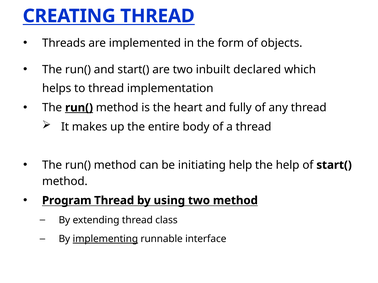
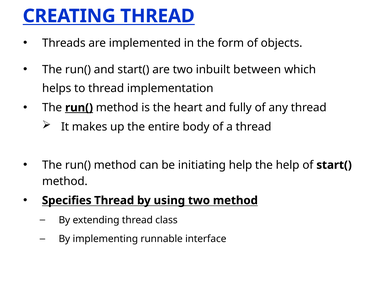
declared: declared -> between (257, 70)
Program: Program -> Specifies (67, 201)
implementing underline: present -> none (105, 239)
